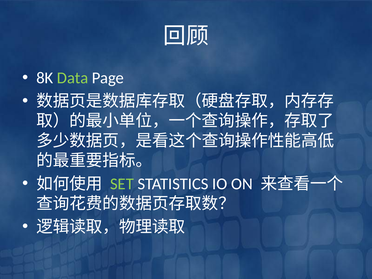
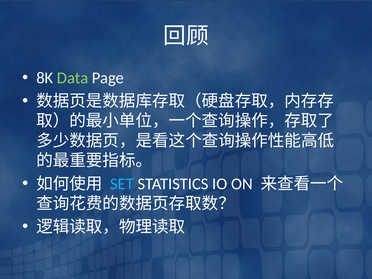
SET colour: light green -> light blue (122, 184)
